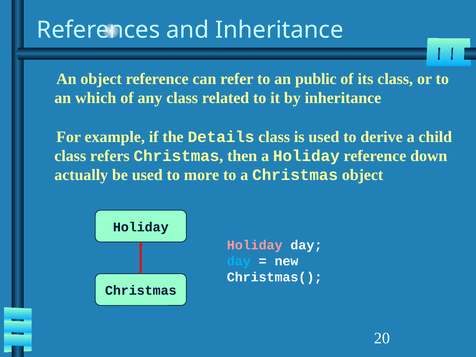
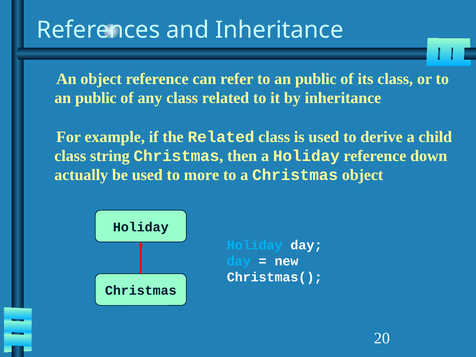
which: which -> public (96, 98)
the Details: Details -> Related (221, 137)
refers: refers -> string (110, 156)
Holiday colour: pink -> light blue (255, 245)
